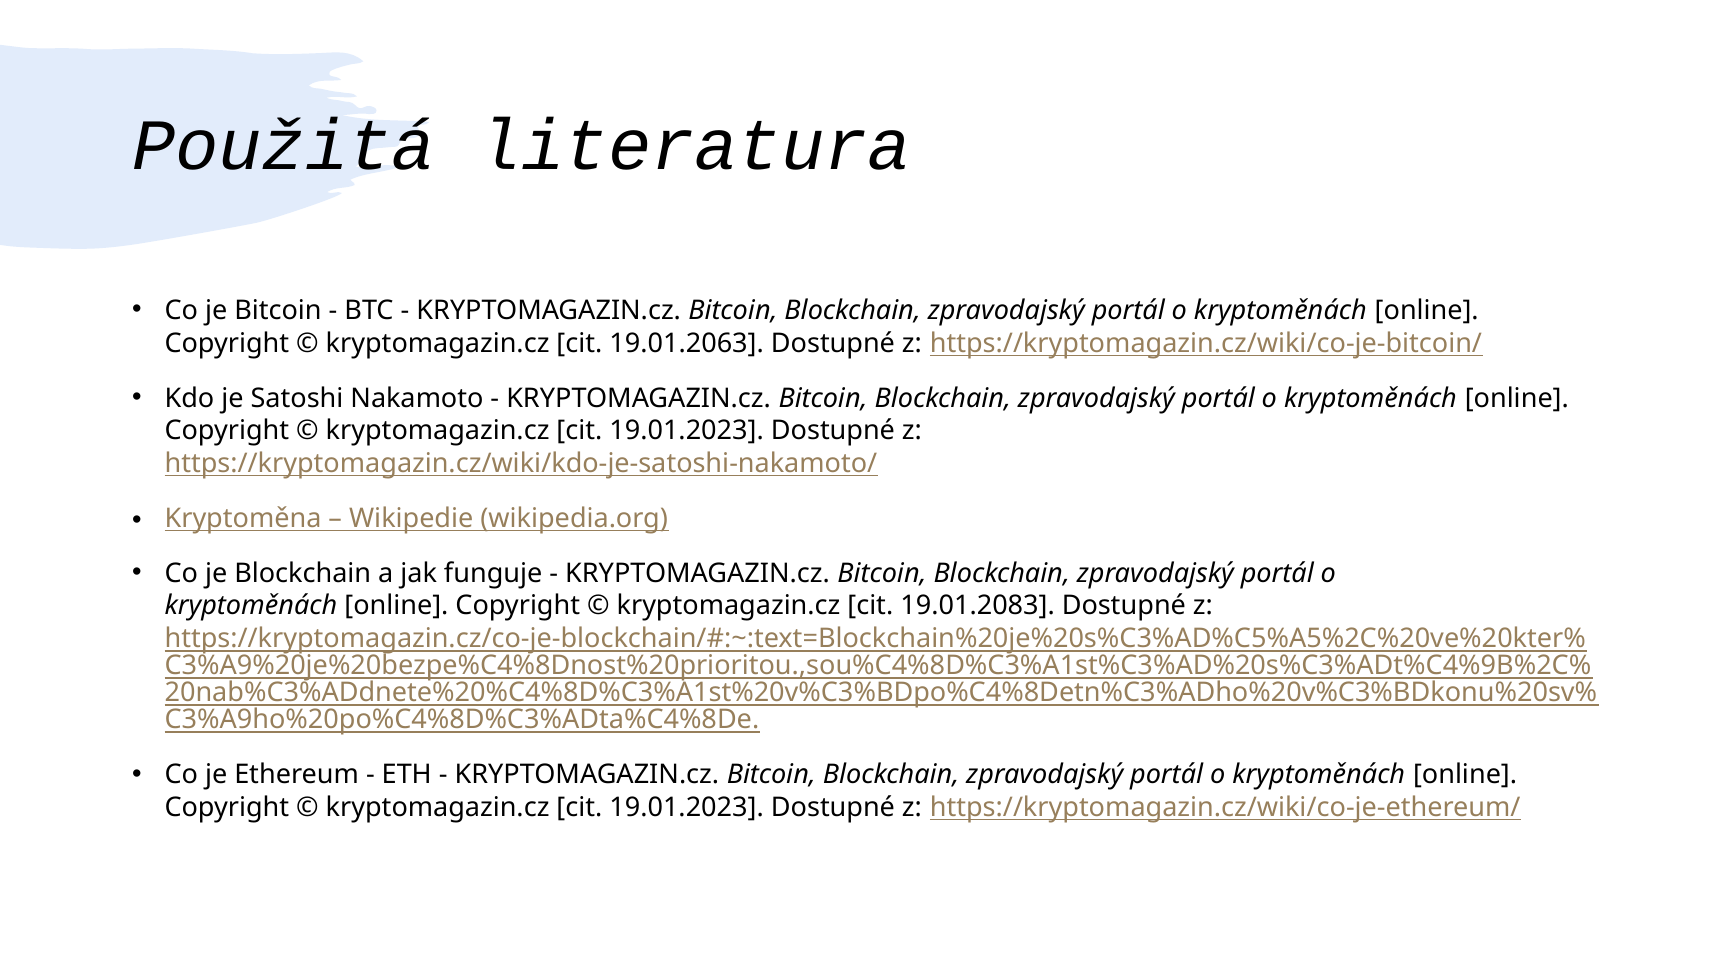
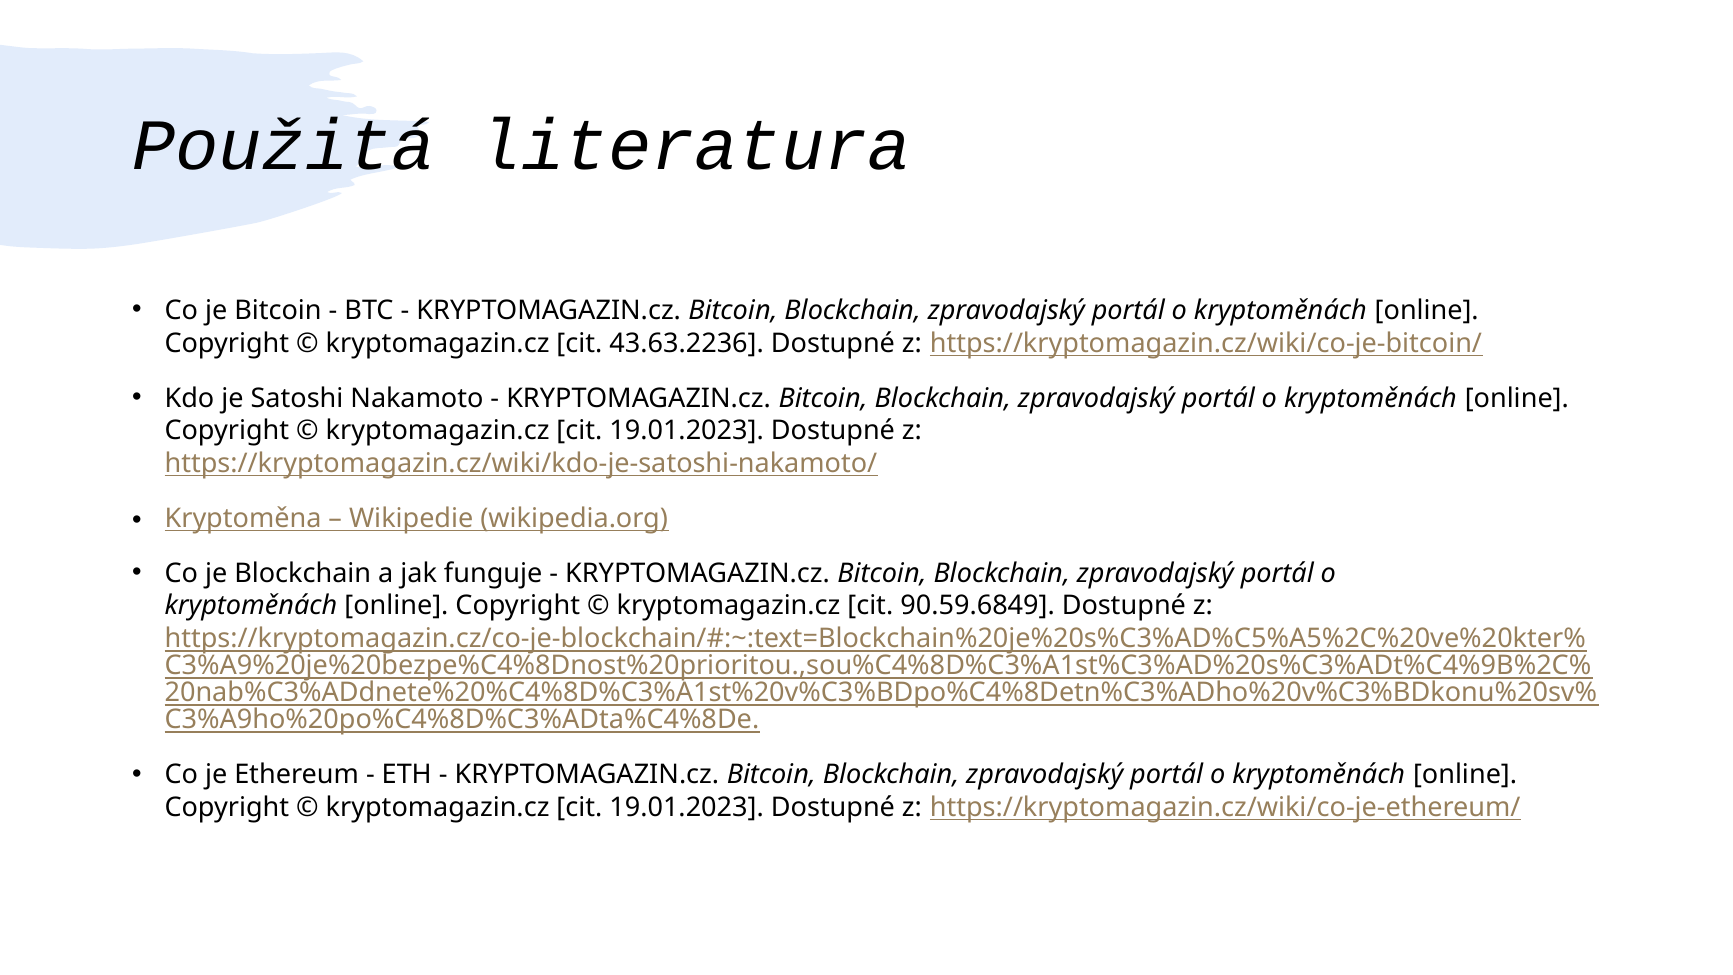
19.01.2063: 19.01.2063 -> 43.63.2236 (687, 343)
19.01.2083: 19.01.2083 -> 90.59.6849 (978, 606)
